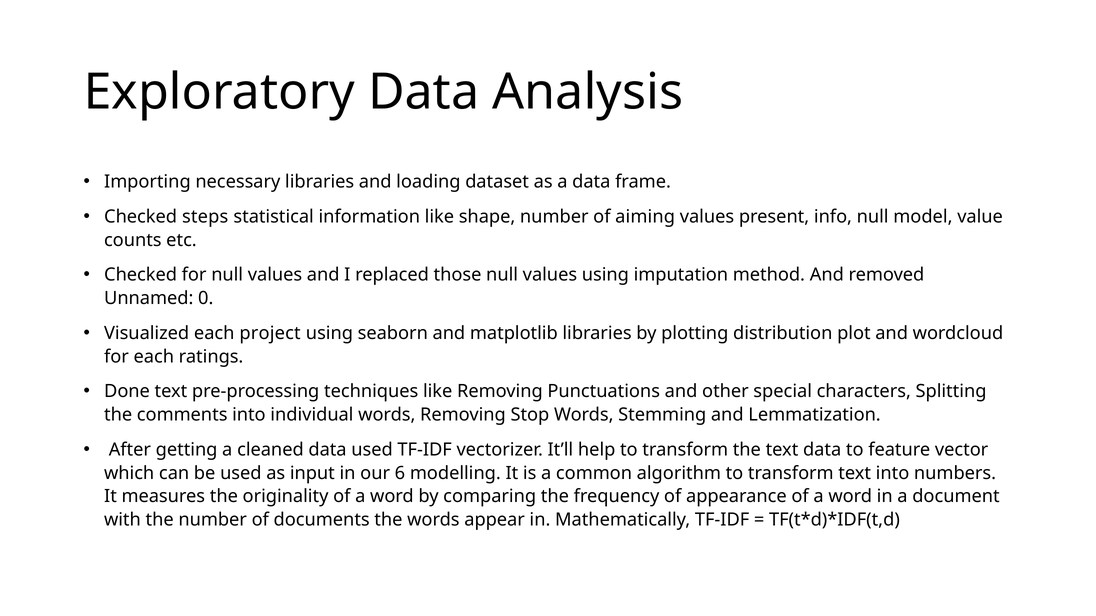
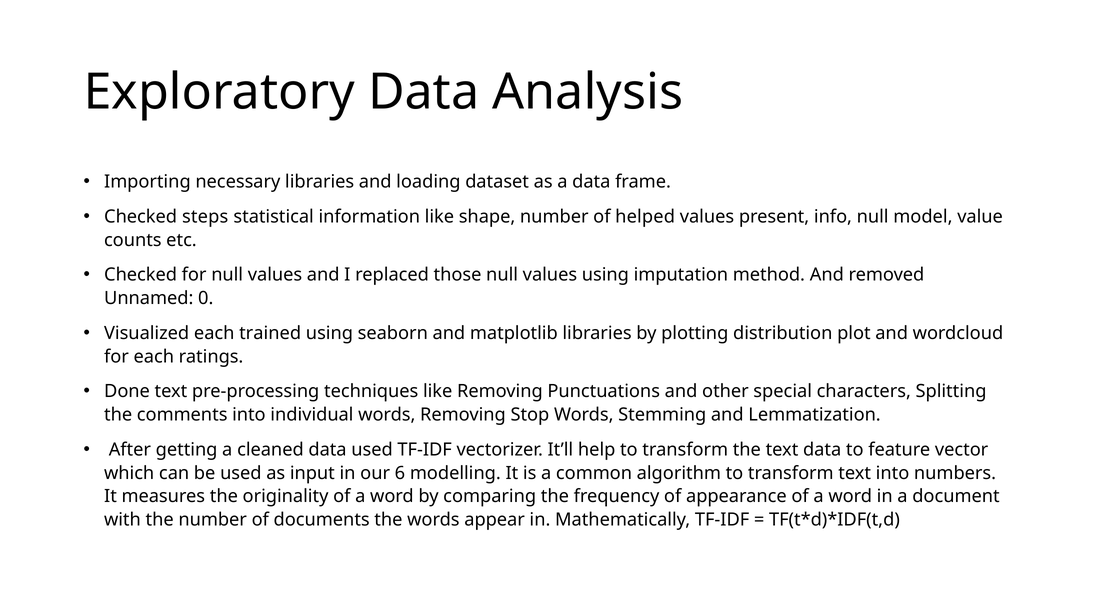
aiming: aiming -> helped (645, 217)
project: project -> trained (270, 333)
